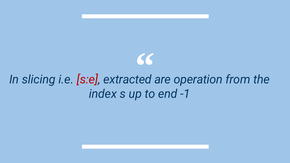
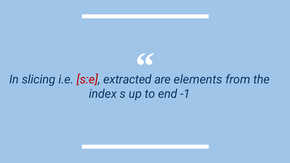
operation: operation -> elements (198, 80)
